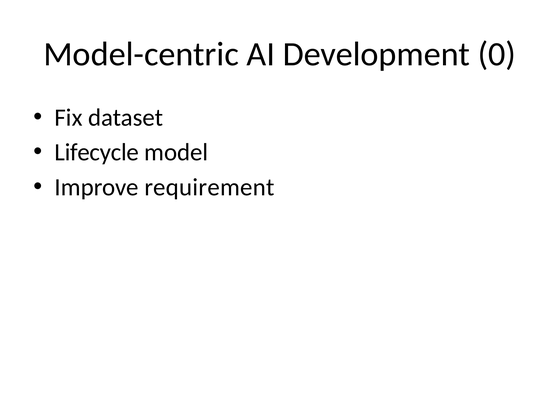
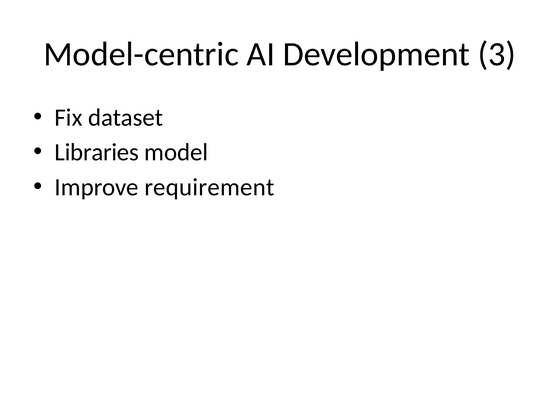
0: 0 -> 3 (497, 54)
Lifecycle: Lifecycle -> Libraries (97, 152)
